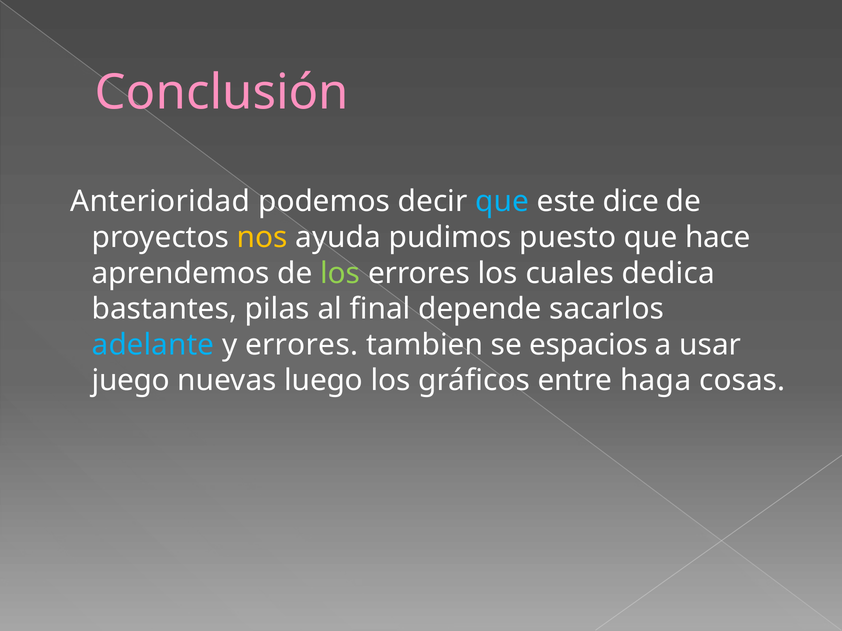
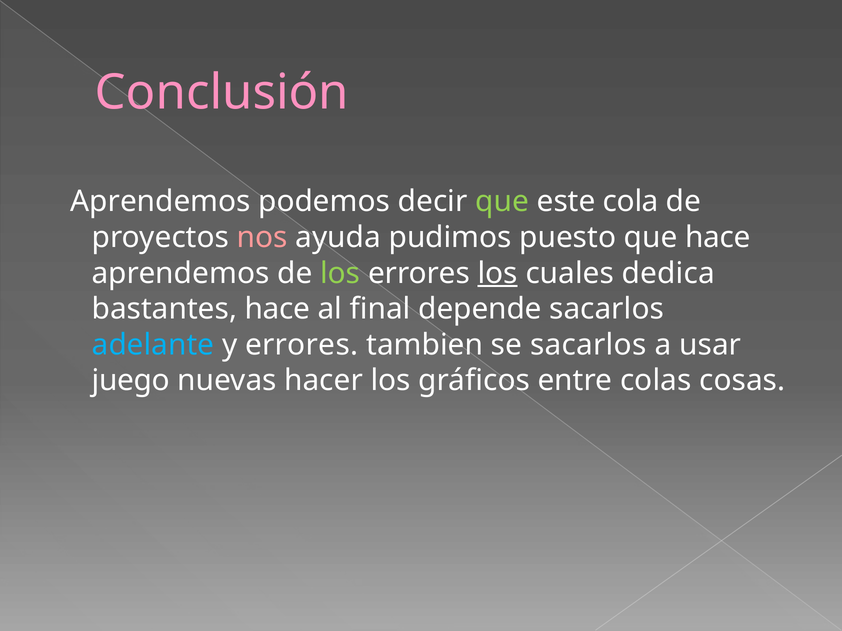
Anterioridad: Anterioridad -> Aprendemos (160, 202)
que colour: light blue -> light green (502, 202)
dice: dice -> cola (631, 202)
nos colour: yellow -> pink (262, 238)
los underline: none -> present (498, 273)
bastantes pilas: pilas -> hace (277, 309)
se espacios: espacios -> sacarlos (588, 345)
luego: luego -> hacer (324, 381)
haga: haga -> colas (656, 381)
